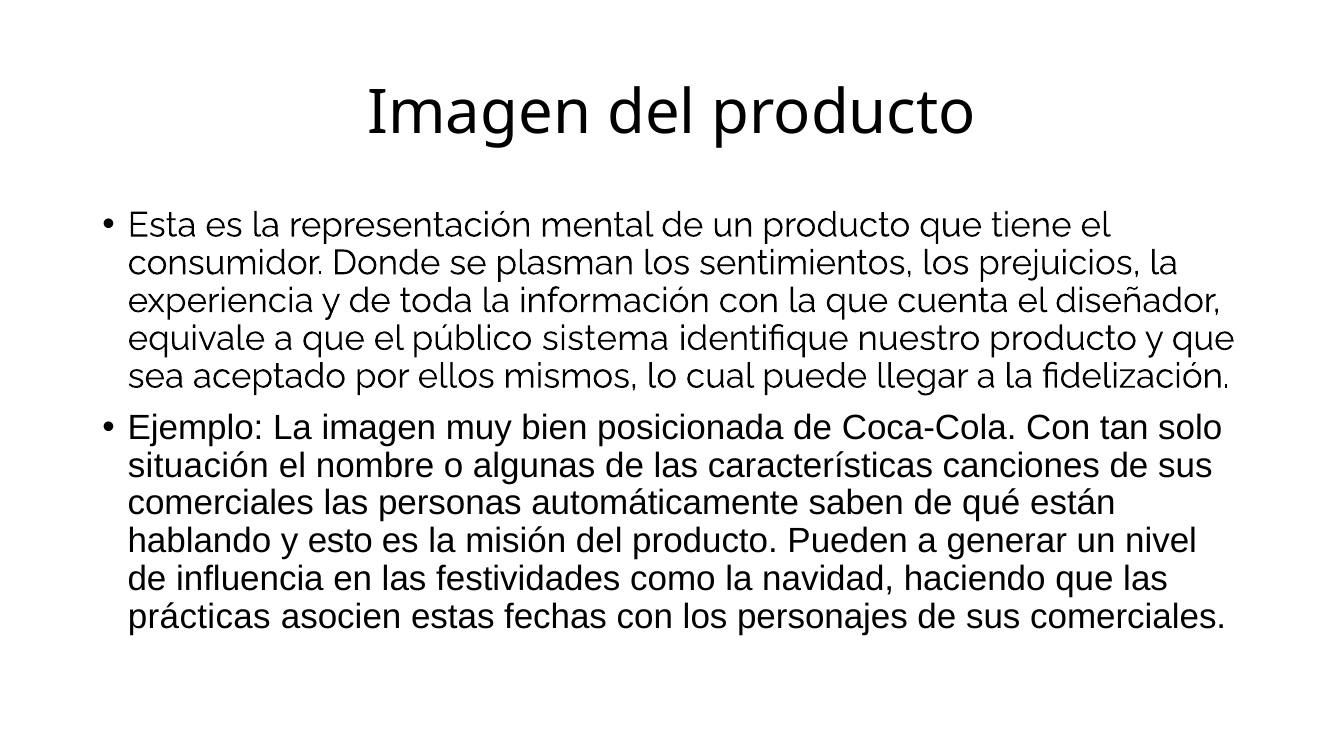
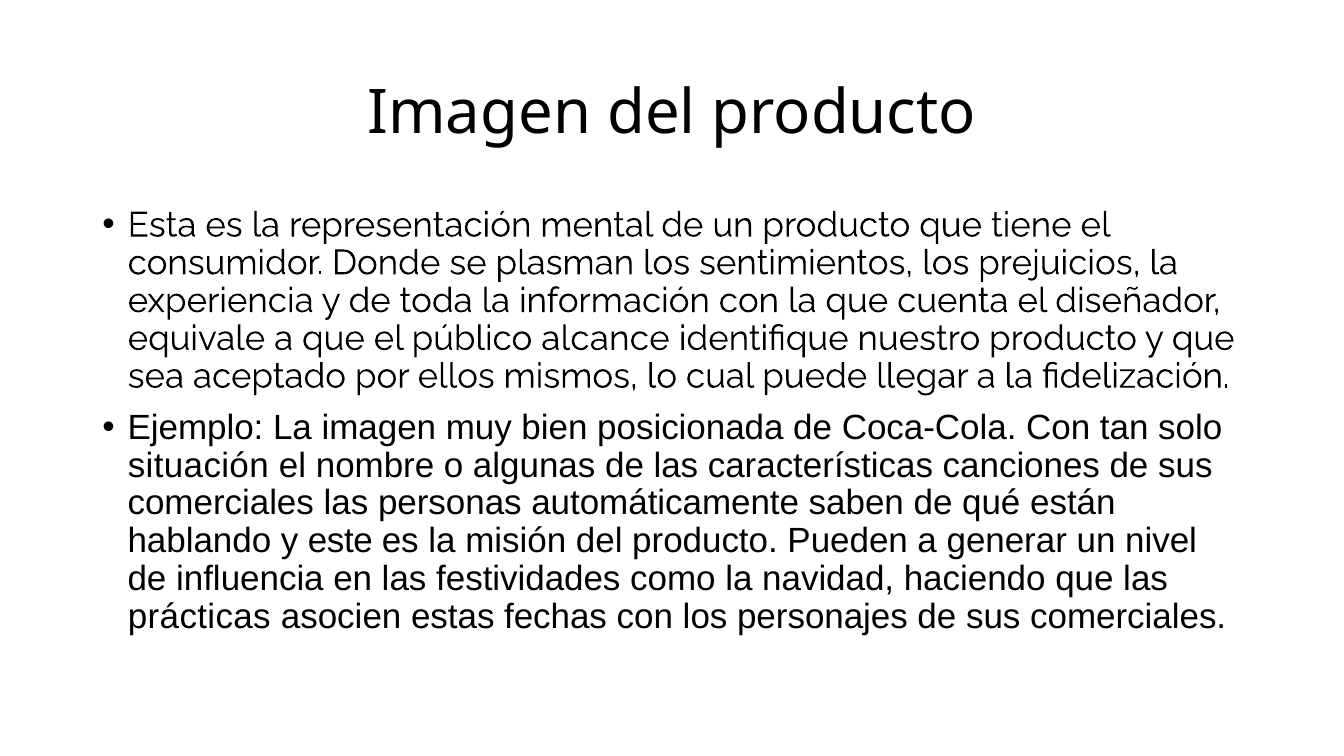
sistema: sistema -> alcance (605, 338)
esto: esto -> este (340, 541)
